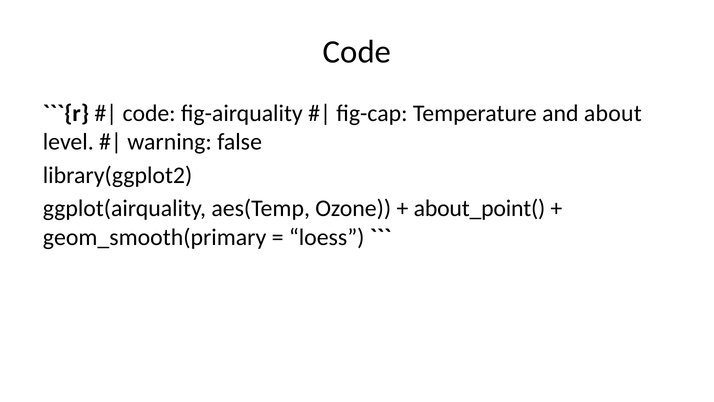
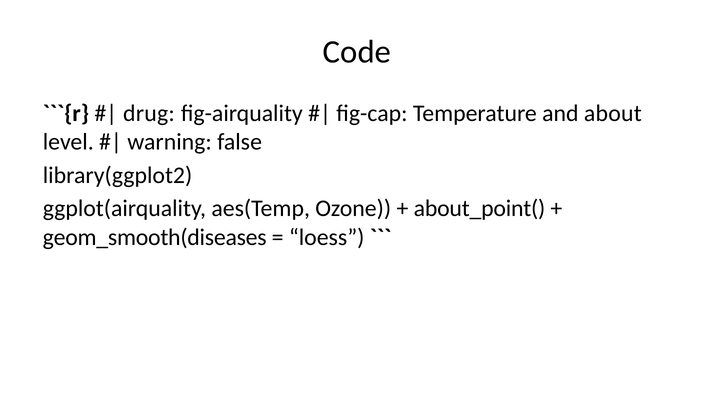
code: code -> drug (149, 113)
geom_smooth(primary: geom_smooth(primary -> geom_smooth(diseases (155, 237)
